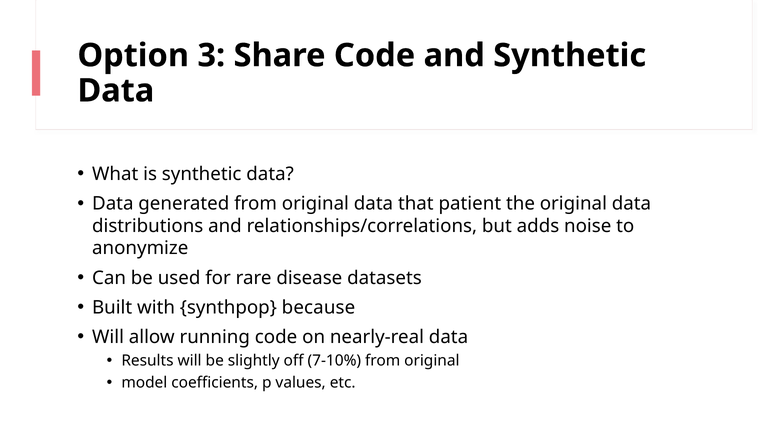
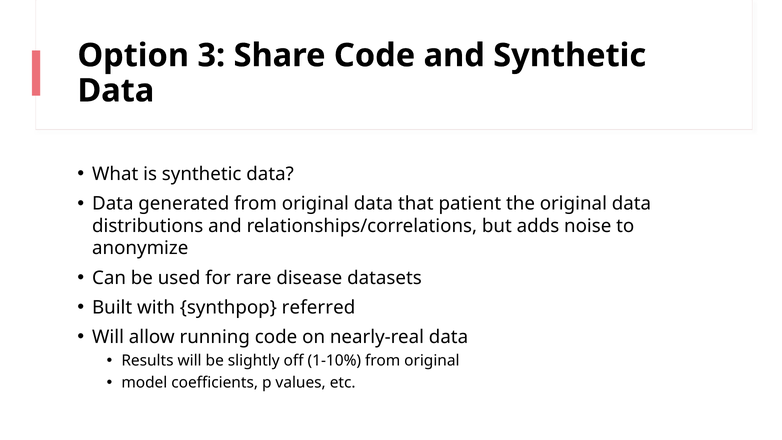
because: because -> referred (319, 307)
7-10%: 7-10% -> 1-10% (334, 361)
